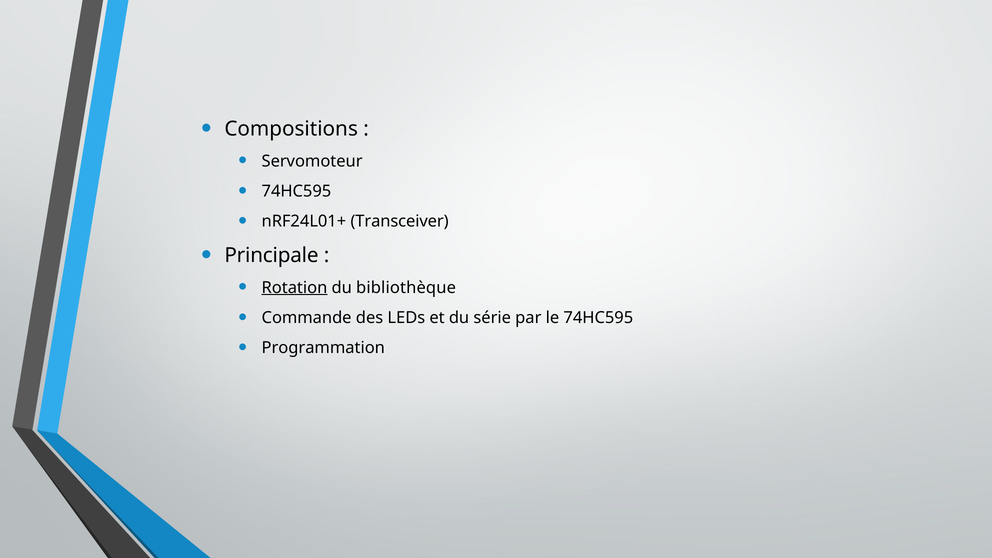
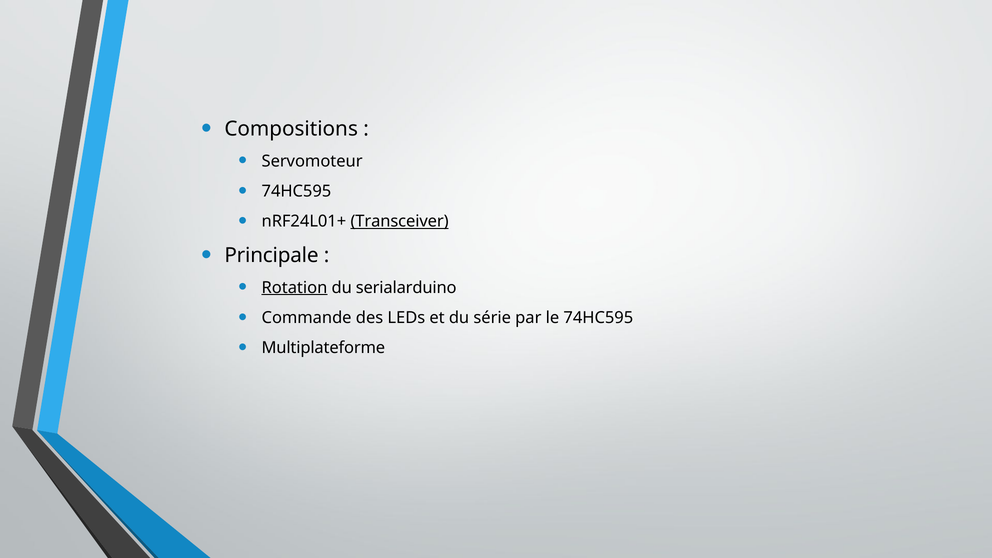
Transceiver underline: none -> present (400, 221)
bibliothèque: bibliothèque -> serialarduino (406, 288)
Programmation: Programmation -> Multiplateforme (323, 348)
